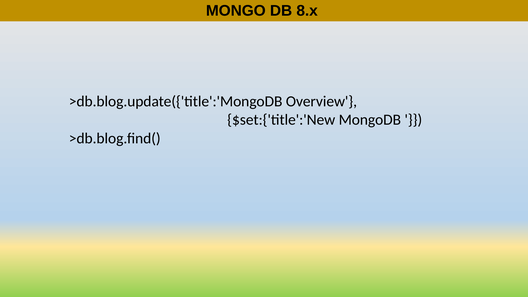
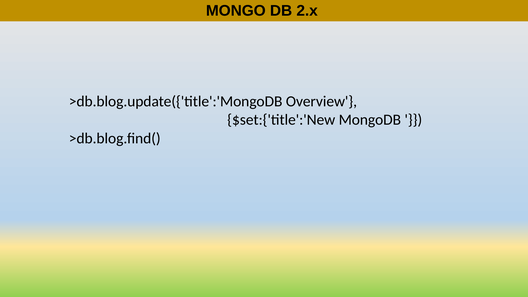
8.x: 8.x -> 2.x (307, 11)
